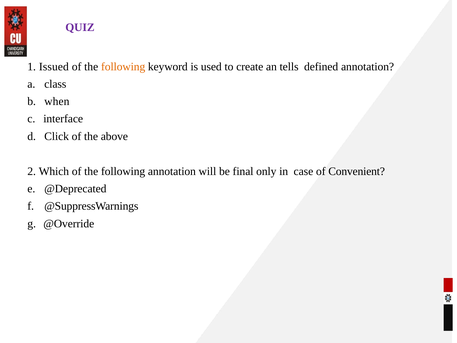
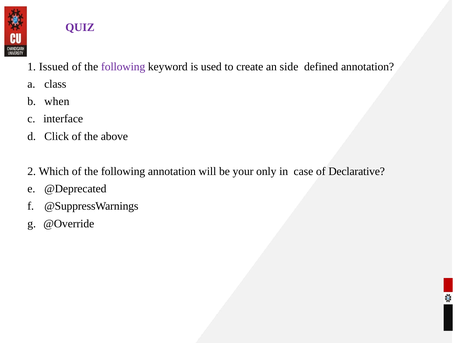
following colour: orange -> purple (123, 67)
tells: tells -> side (289, 67)
final: final -> your (243, 171)
Convenient: Convenient -> Declarative (357, 171)
